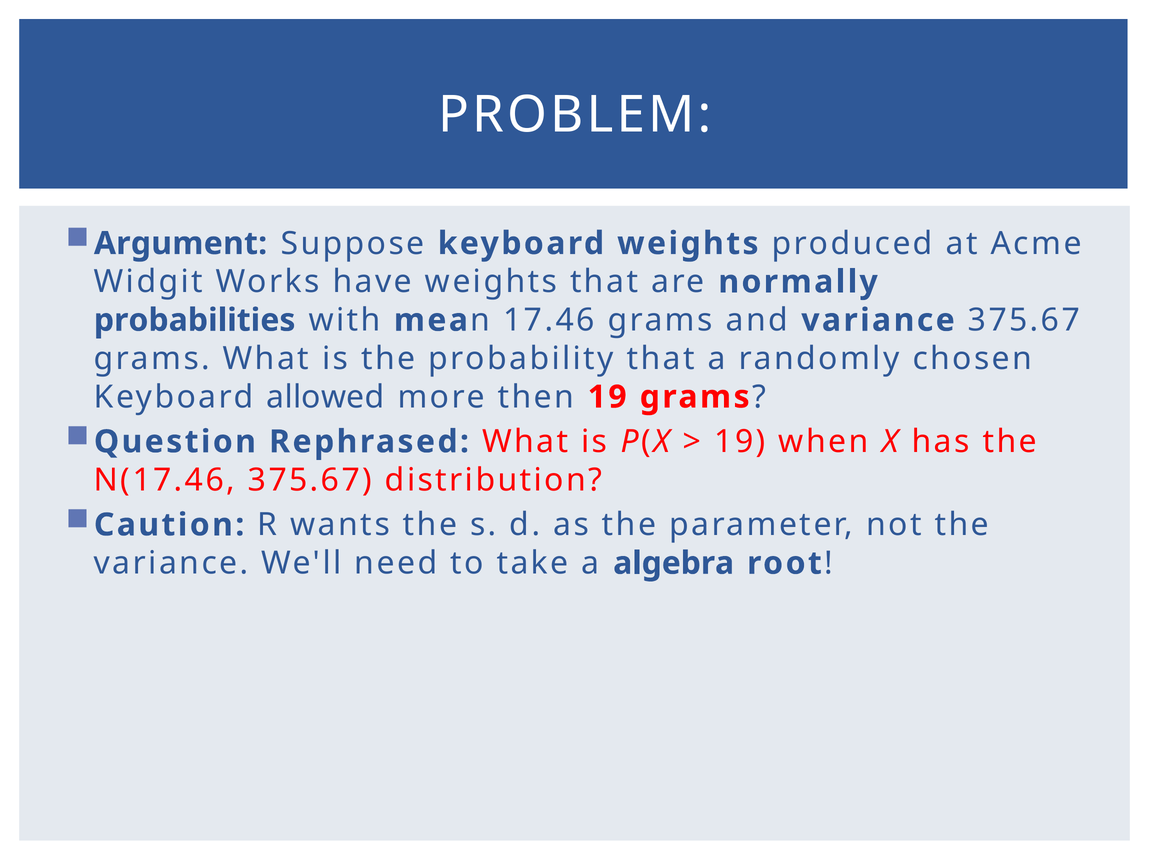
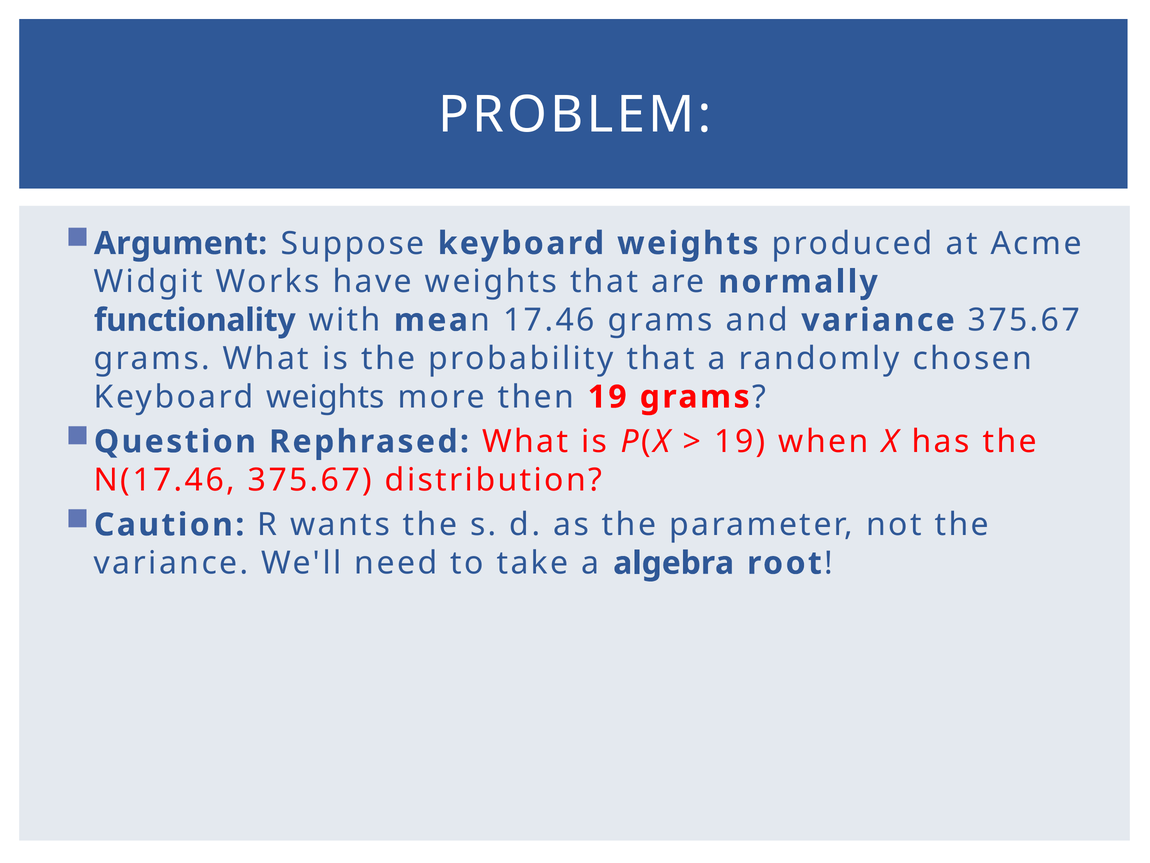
probabilities: probabilities -> functionality (195, 320)
allowed: allowed -> weights (325, 397)
